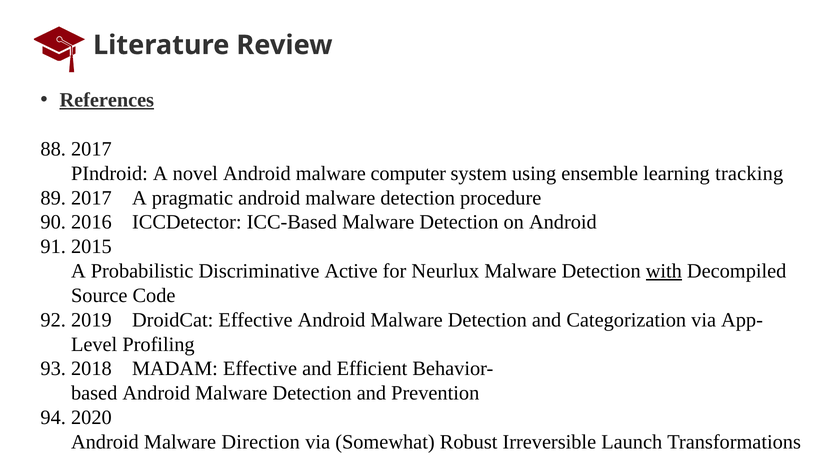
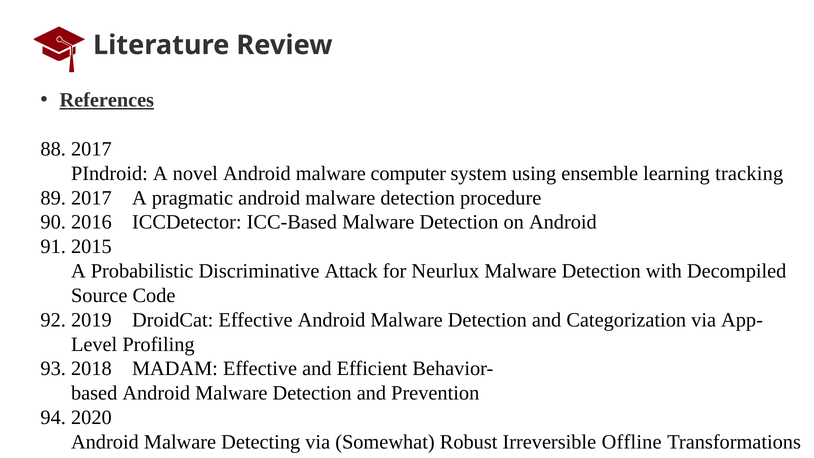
Active: Active -> Attack (351, 271)
with underline: present -> none (664, 271)
Direction: Direction -> Detecting (261, 442)
Launch: Launch -> Offline (632, 442)
